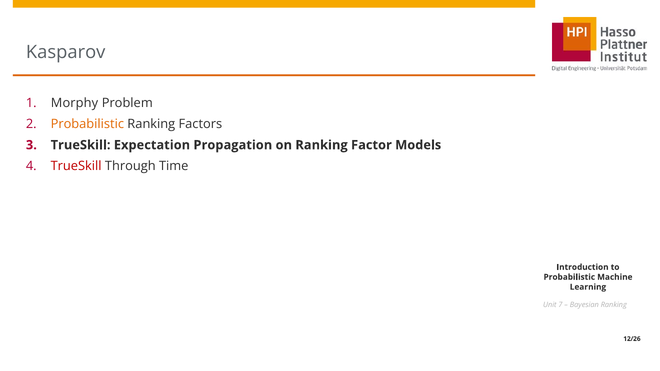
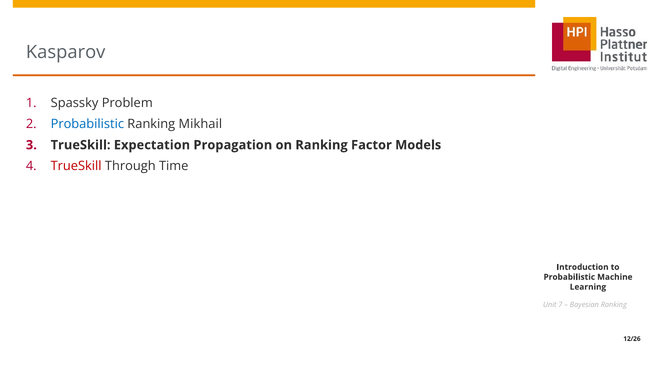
Morphy: Morphy -> Spassky (75, 103)
Probabilistic colour: orange -> blue (87, 124)
Factors: Factors -> Mikhail (200, 124)
